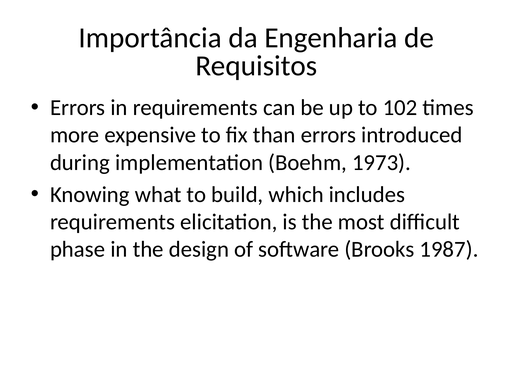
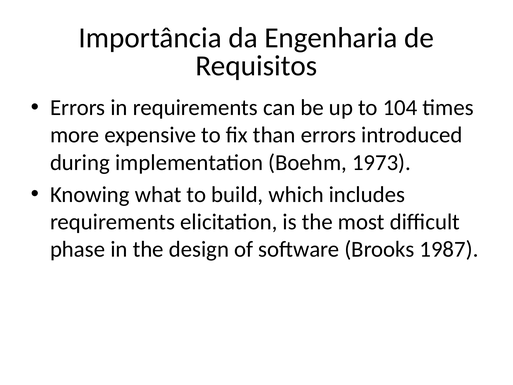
102: 102 -> 104 (400, 108)
